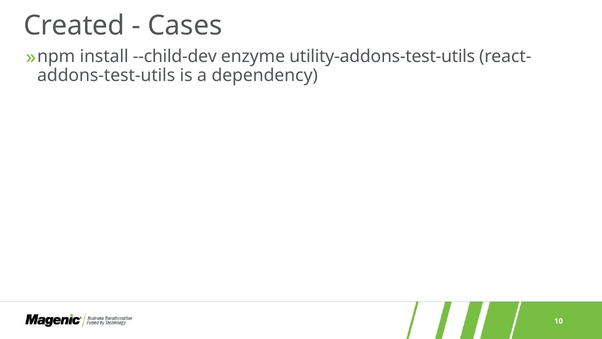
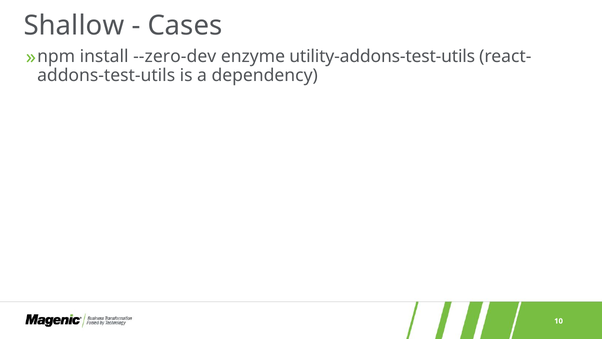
Created: Created -> Shallow (74, 26)
--child-dev: --child-dev -> --zero-dev (175, 57)
